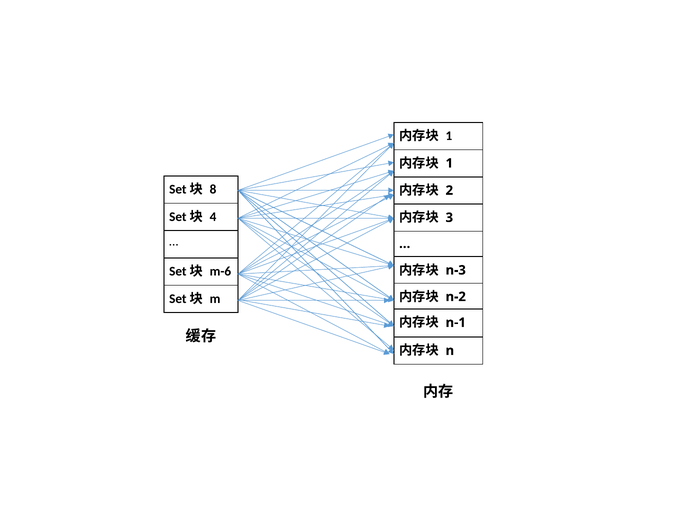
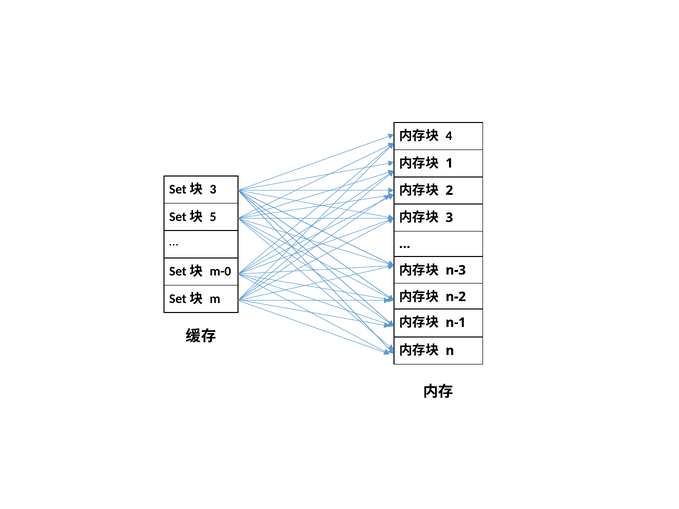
1: 1 -> 4 (449, 136)
8: 8 -> 3 (213, 190)
4: 4 -> 5 (213, 217)
m-6: m-6 -> m-0 (220, 272)
